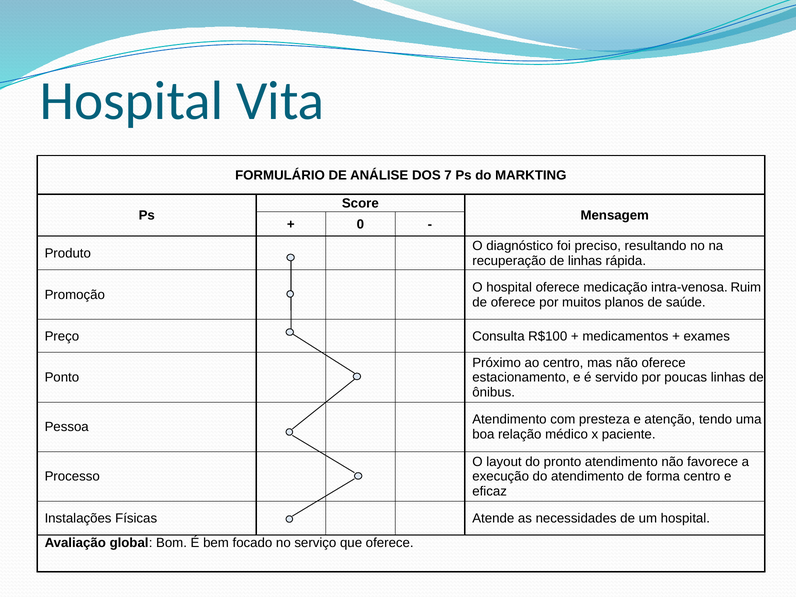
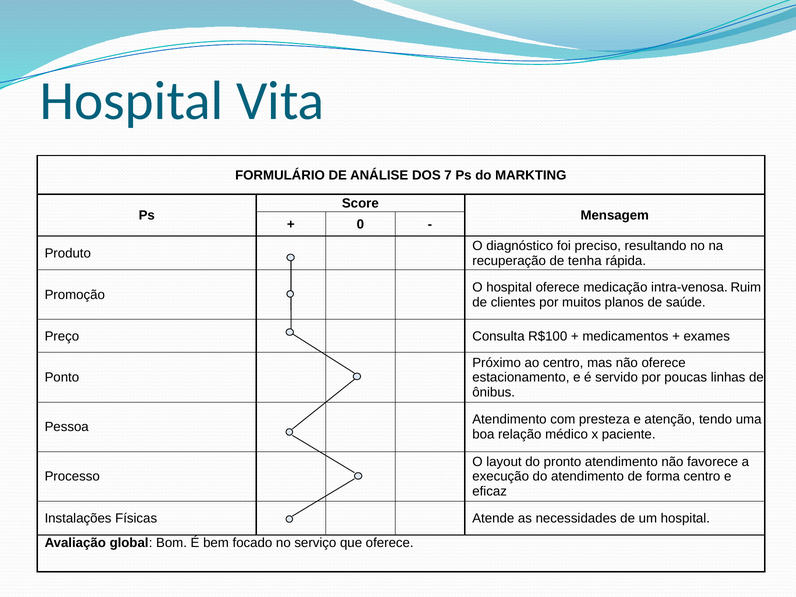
de linhas: linhas -> tenha (585, 261)
de oferece: oferece -> clientes (513, 302)
